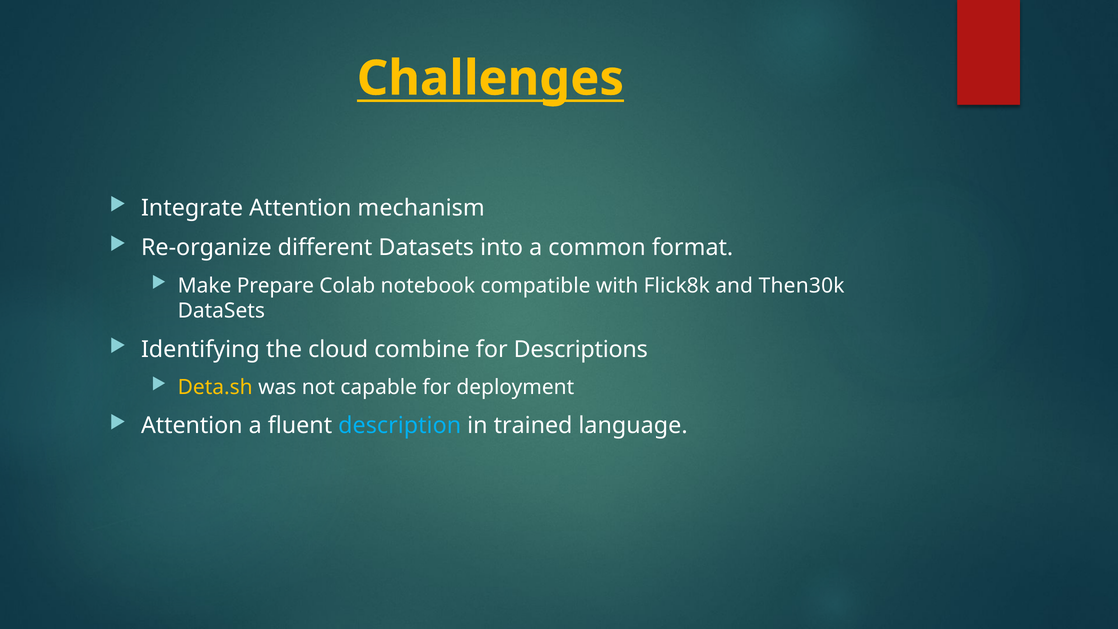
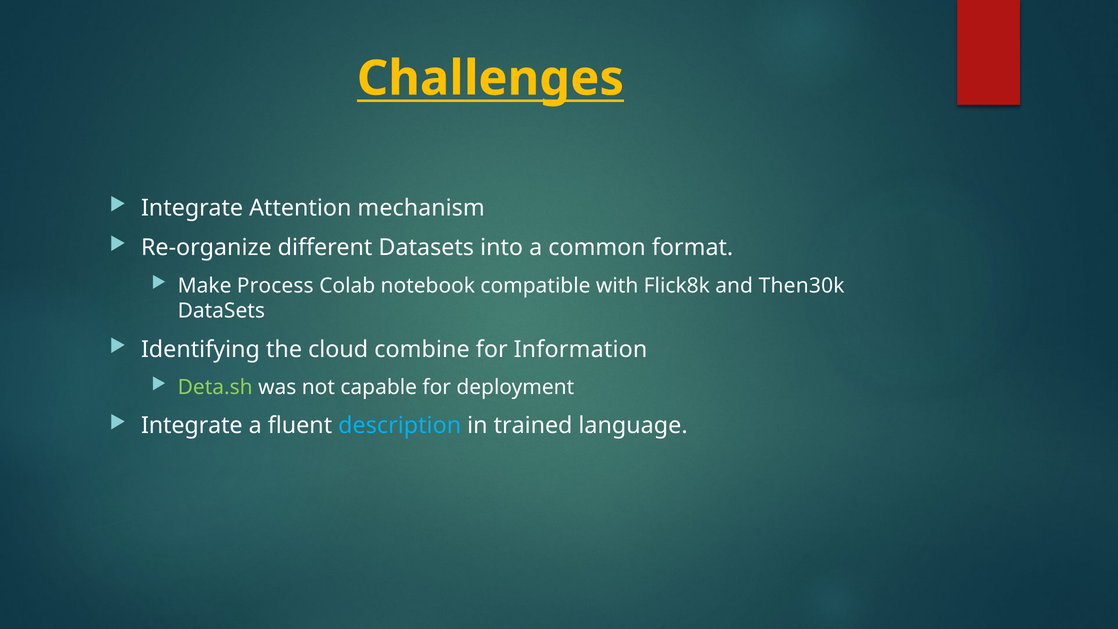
Prepare: Prepare -> Process (275, 286)
Descriptions: Descriptions -> Information (581, 349)
Deta.sh colour: yellow -> light green (215, 387)
Attention: Attention -> Integrate (192, 426)
